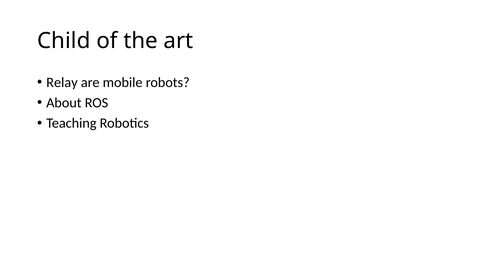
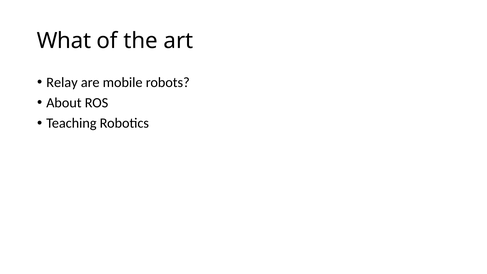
Child: Child -> What (64, 41)
